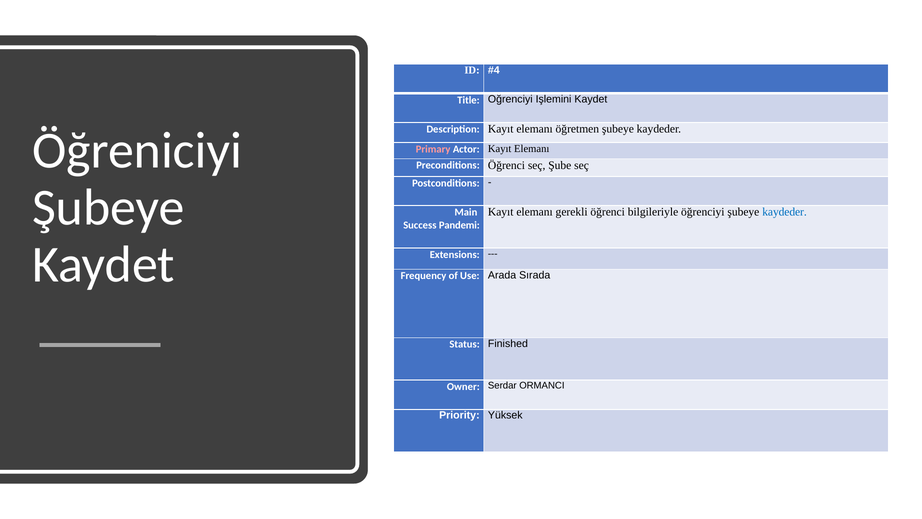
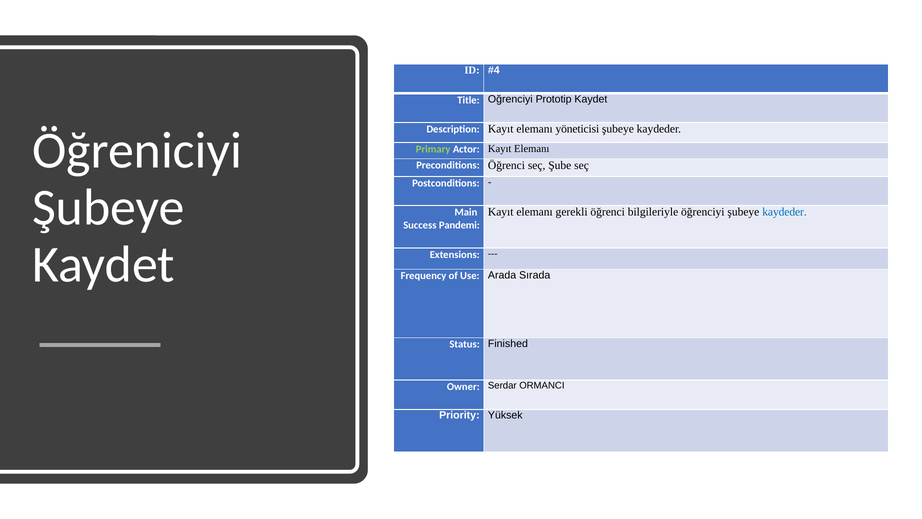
Işlemini: Işlemini -> Prototip (554, 99)
öğretmen: öğretmen -> yöneticisi (577, 129)
Primary colour: pink -> light green (433, 149)
